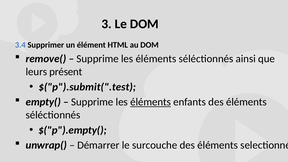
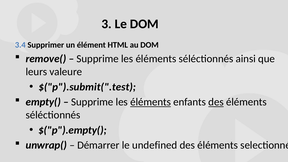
présent: présent -> valeure (66, 72)
des underline: none -> present (216, 102)
surcouche: surcouche -> undefined (155, 145)
